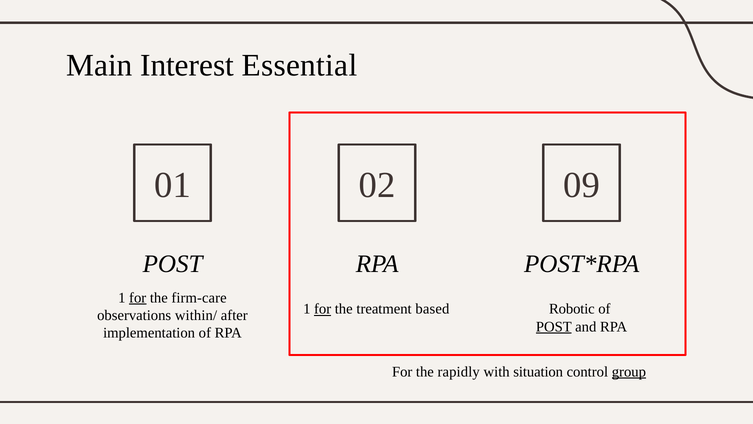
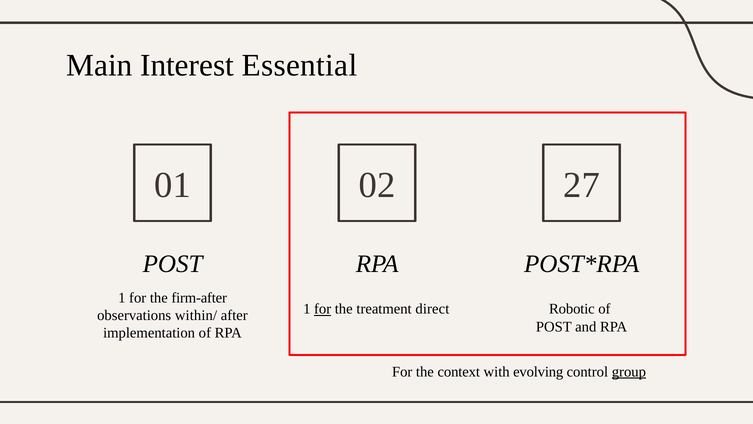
09: 09 -> 27 (582, 185)
for underline: present -> none (138, 297)
firm-care: firm-care -> firm-after (199, 297)
based: based -> direct (432, 309)
POST underline: present -> none (554, 326)
rapidly: rapidly -> context (459, 371)
situation: situation -> evolving (538, 371)
